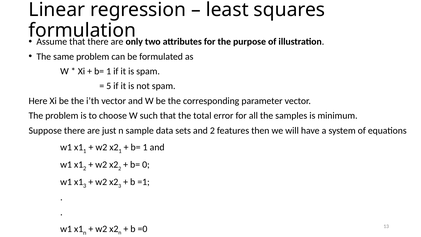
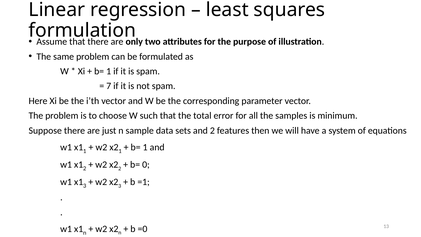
5: 5 -> 7 (109, 86)
